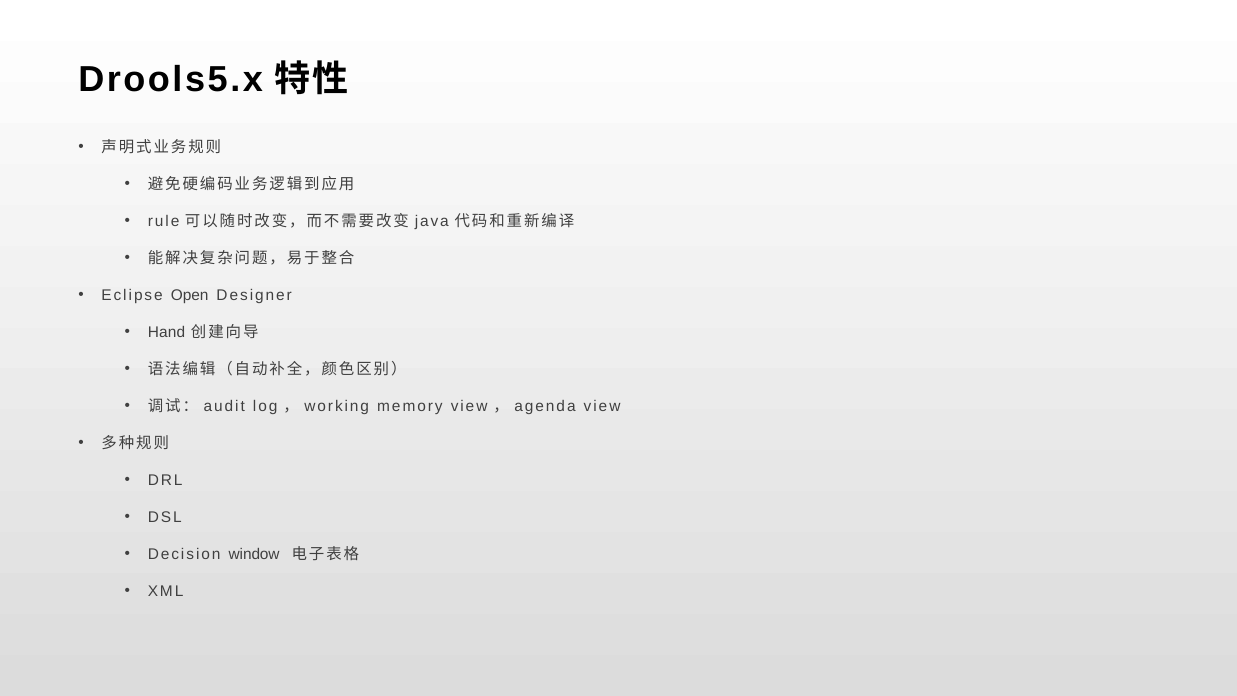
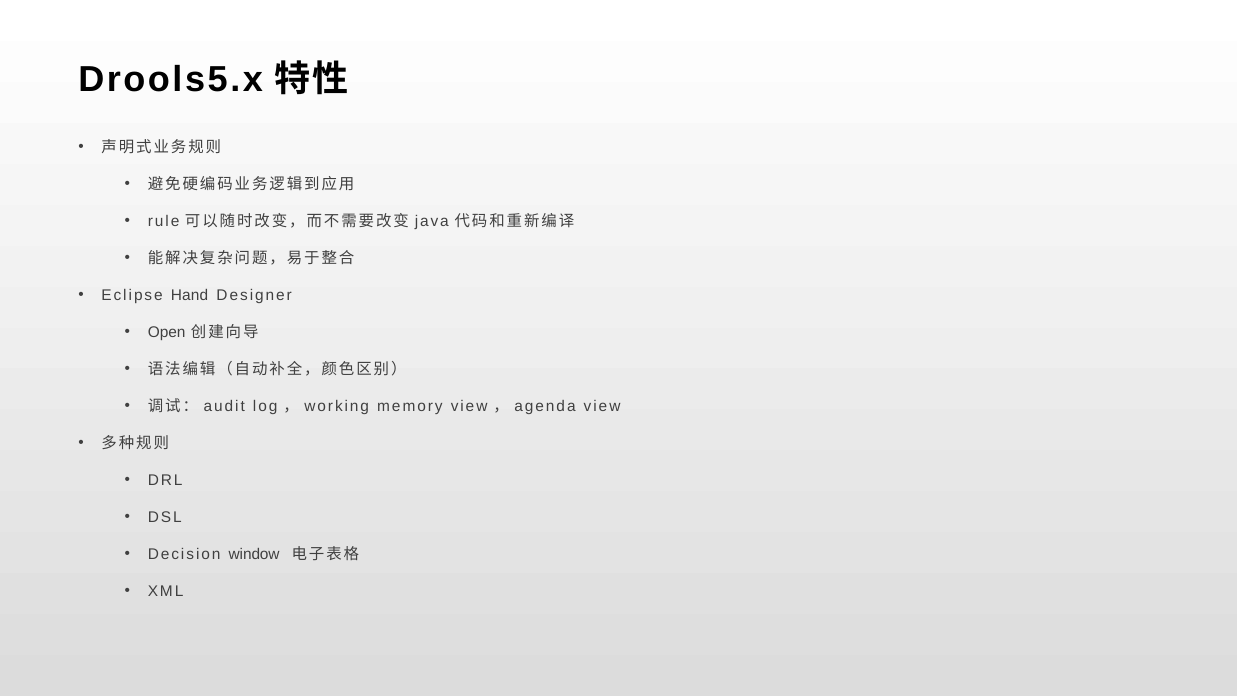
Open: Open -> Hand (190, 295)
Hand: Hand -> Open (167, 332)
